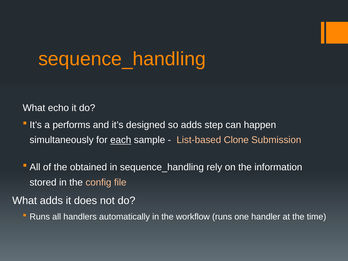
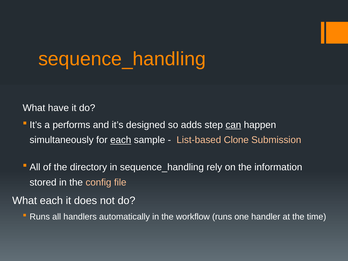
echo: echo -> have (58, 108)
can underline: none -> present (233, 125)
obtained: obtained -> directory (88, 167)
What adds: adds -> each (51, 201)
